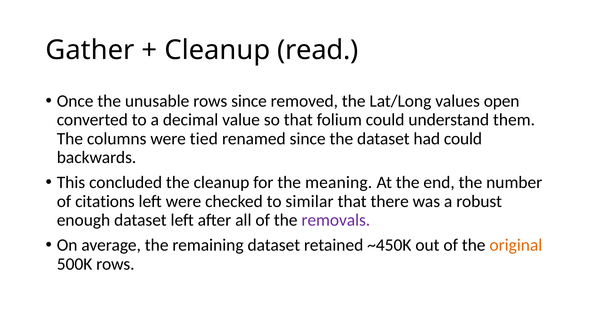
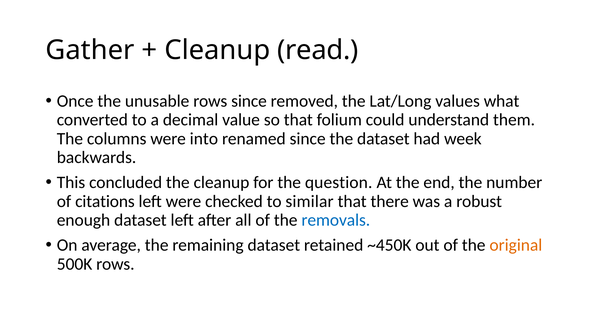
open: open -> what (502, 101)
tied: tied -> into (204, 139)
had could: could -> week (463, 139)
meaning: meaning -> question (339, 183)
removals colour: purple -> blue (336, 220)
